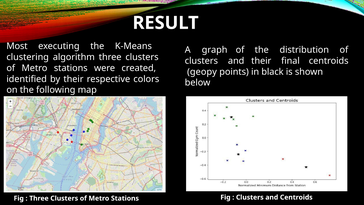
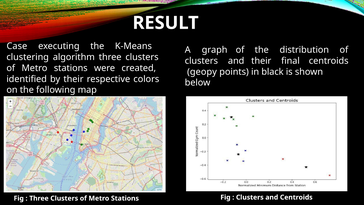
Most: Most -> Case (17, 46)
